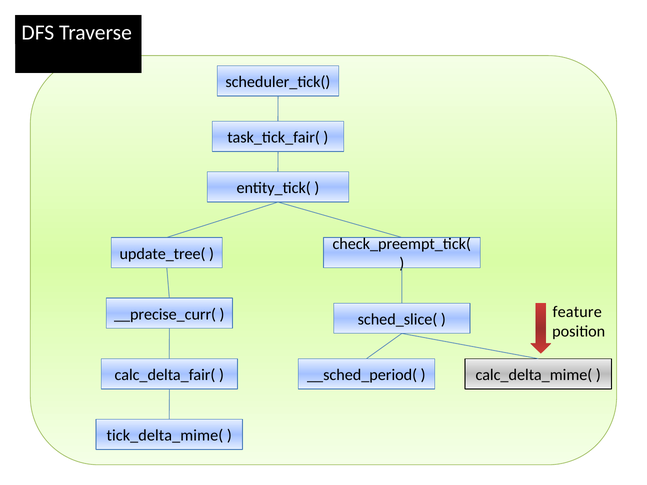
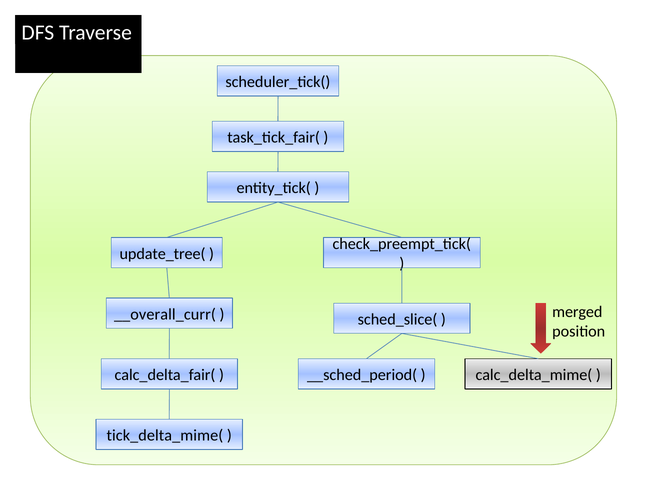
feature: feature -> merged (577, 312)
__precise_curr(: __precise_curr( -> __overall_curr( (165, 314)
